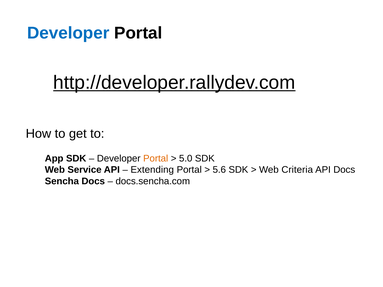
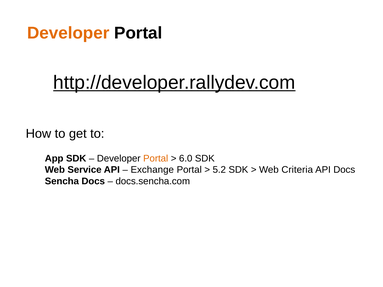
Developer colour: blue -> orange (68, 33)
5.0: 5.0 -> 6.0 (186, 158)
Extending: Extending -> Exchange (152, 170)
5.6: 5.6 -> 5.2 (219, 170)
